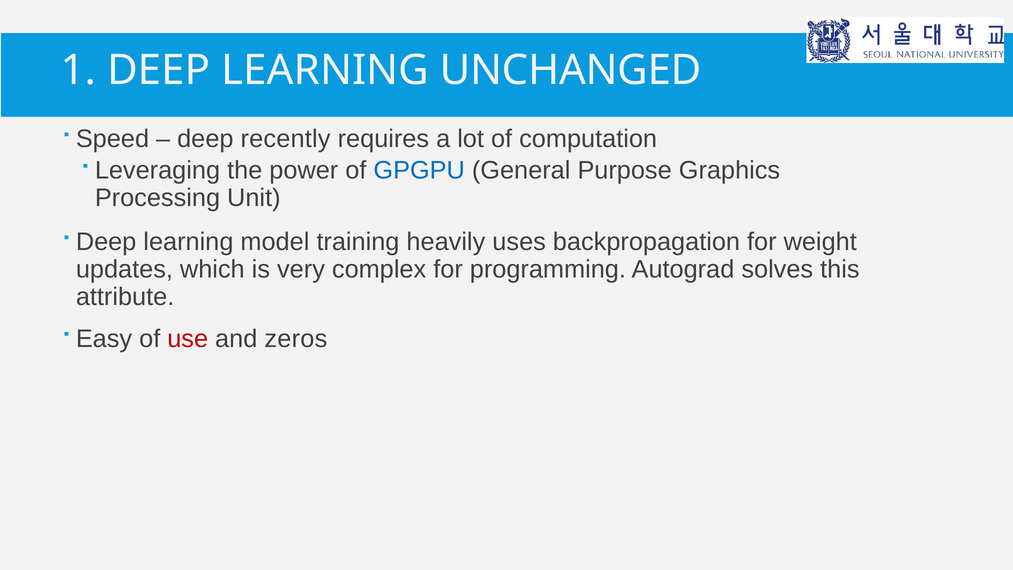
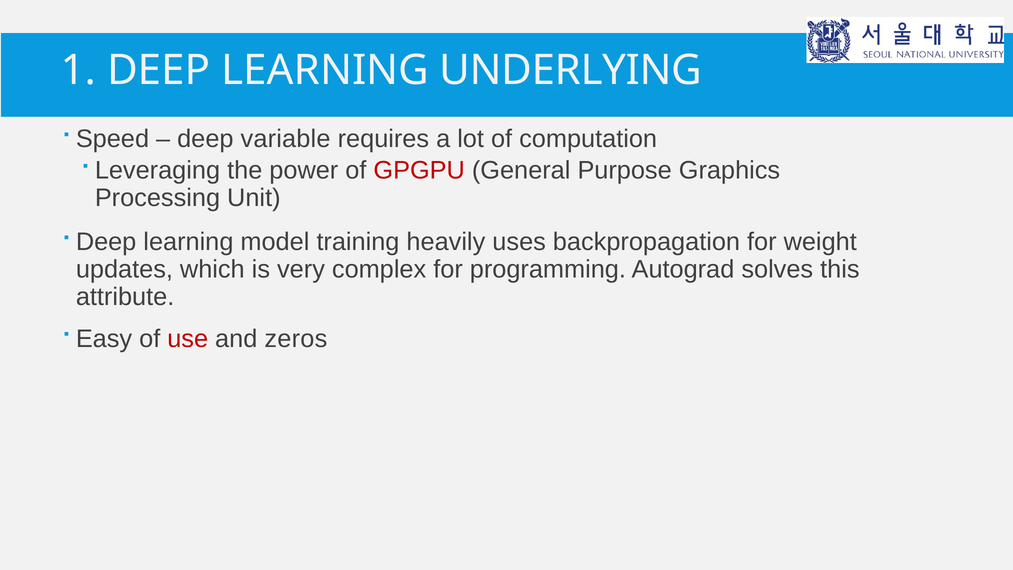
UNCHANGED: UNCHANGED -> UNDERLYING (571, 70)
recently: recently -> variable (286, 139)
GPGPU colour: blue -> red (419, 170)
